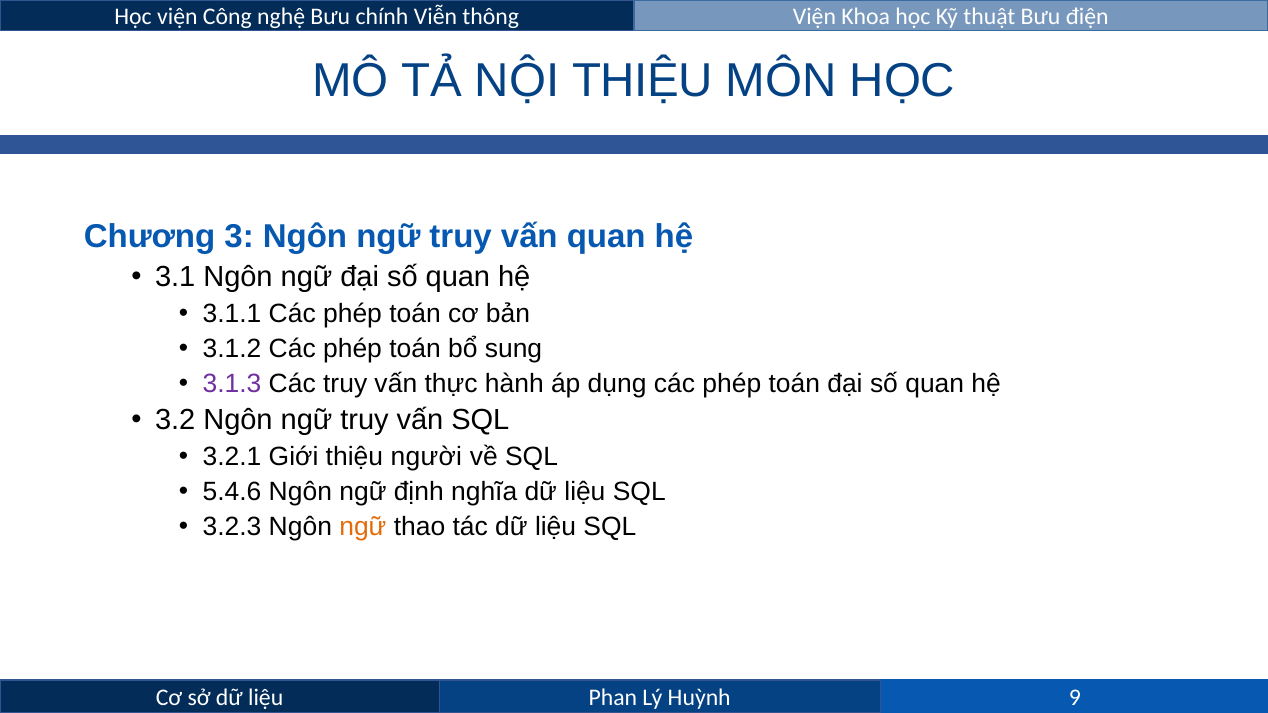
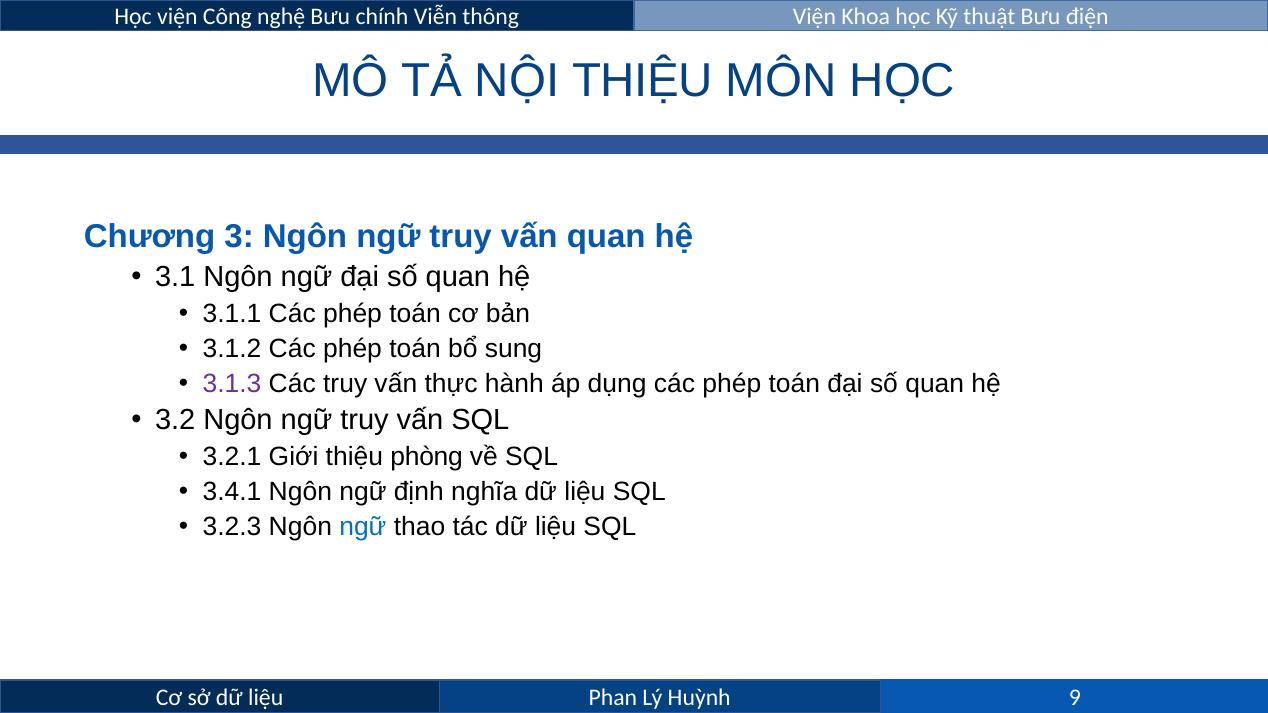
người: người -> phòng (427, 457)
5.4.6: 5.4.6 -> 3.4.1 (232, 492)
ngữ colour: orange -> blue (363, 527)
